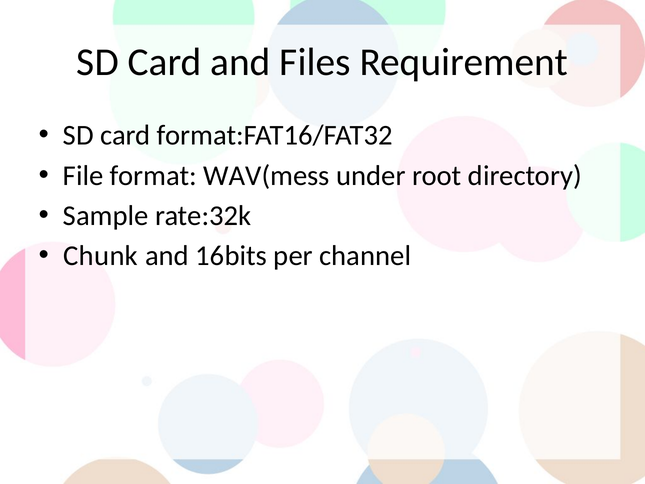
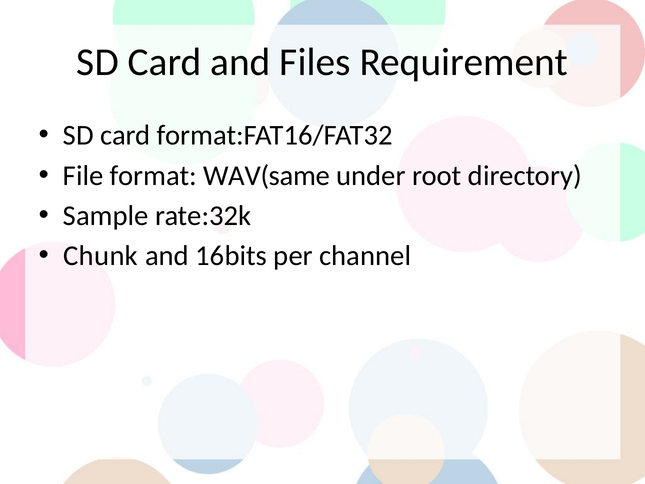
WAV(mess: WAV(mess -> WAV(same (267, 175)
